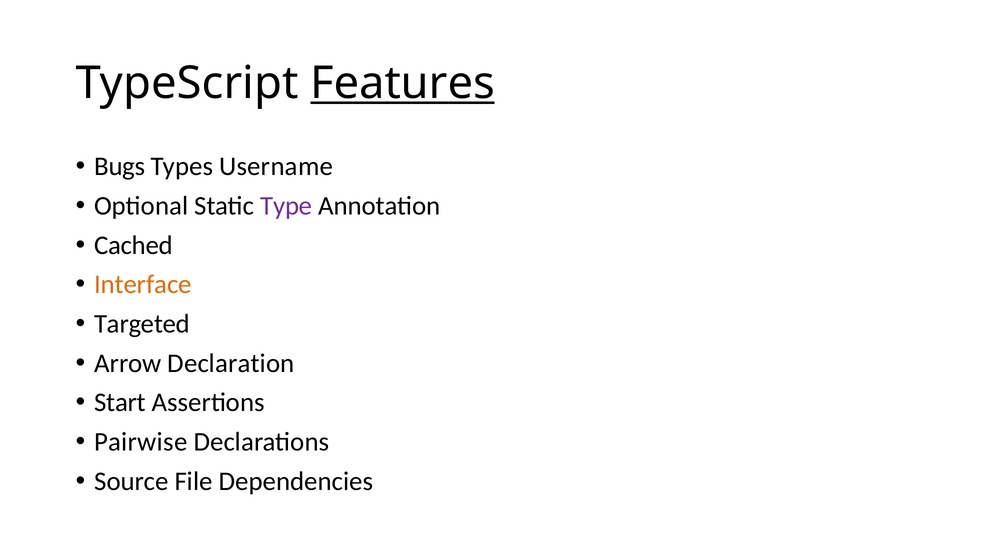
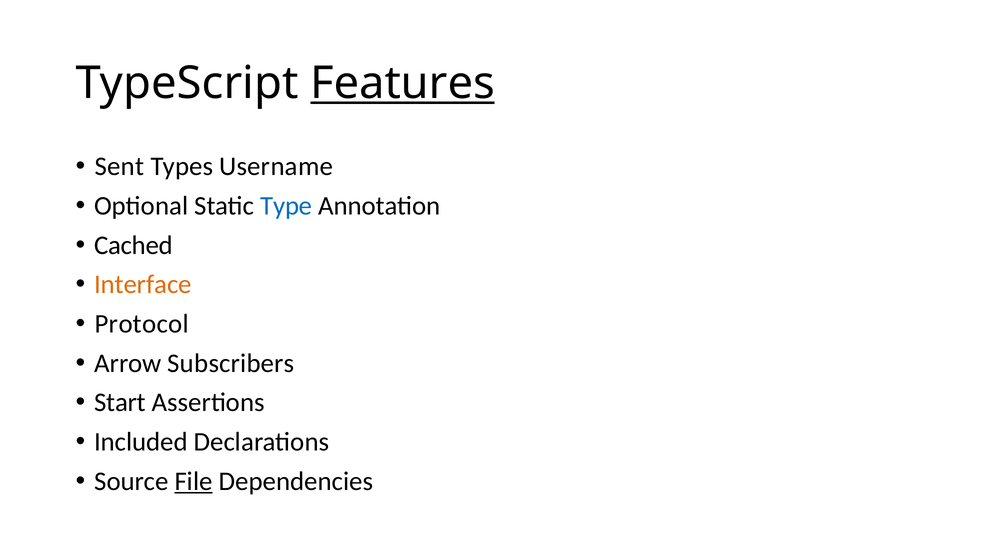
Bugs: Bugs -> Sent (119, 167)
Type colour: purple -> blue (286, 206)
Targeted: Targeted -> Protocol (142, 324)
Declaration: Declaration -> Subscribers (231, 363)
Pairwise: Pairwise -> Included (141, 442)
File underline: none -> present (194, 481)
